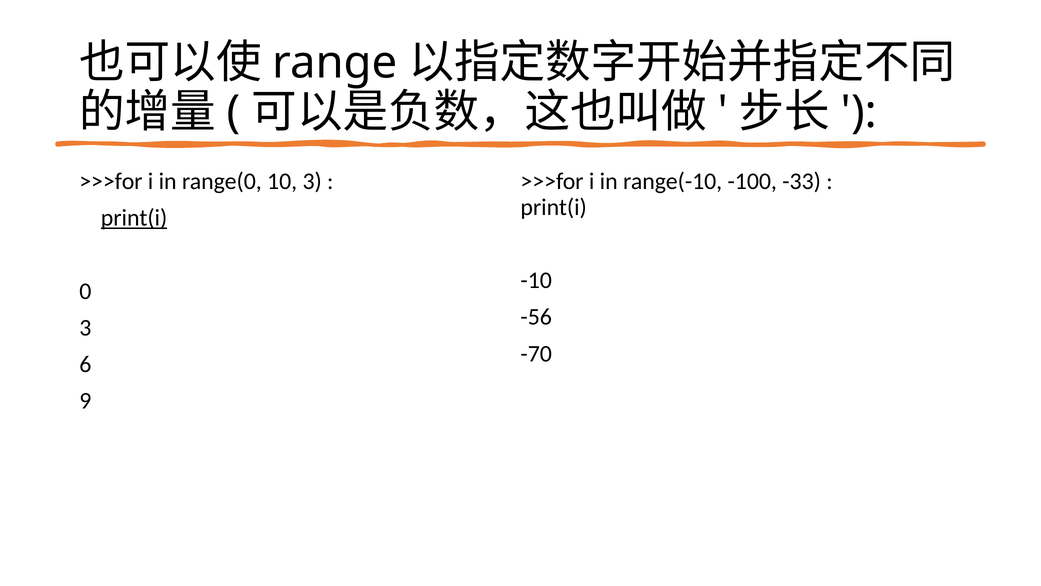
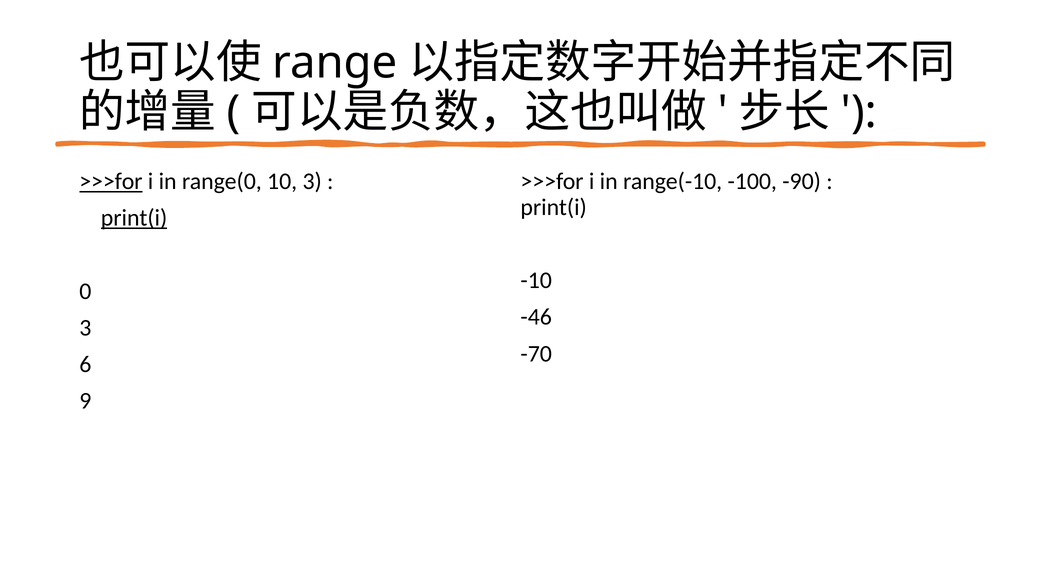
>>>for underline: none -> present (111, 181)
-33: -33 -> -90 (802, 181)
-56: -56 -> -46 (536, 317)
